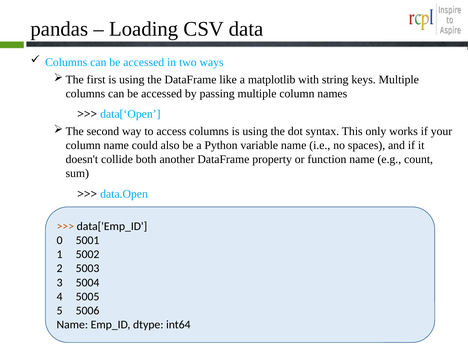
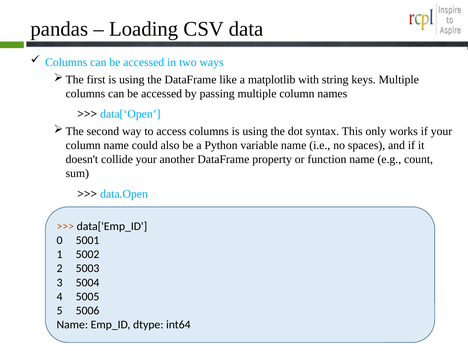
collide both: both -> your (146, 159)
